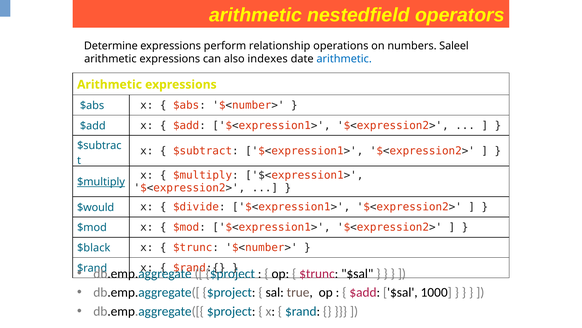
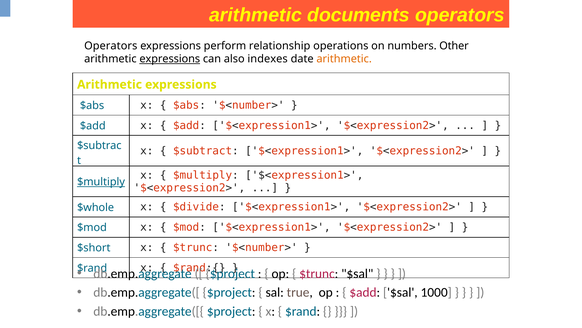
nestedfield: nestedfield -> documents (359, 15)
Determine: Determine -> Operators (111, 46)
Saleel: Saleel -> Other (454, 46)
expressions underline: none -> present (170, 59)
arithmetic colour: blue -> orange (344, 59)
$would: $would -> $whole (96, 207)
$black: $black -> $short (94, 248)
